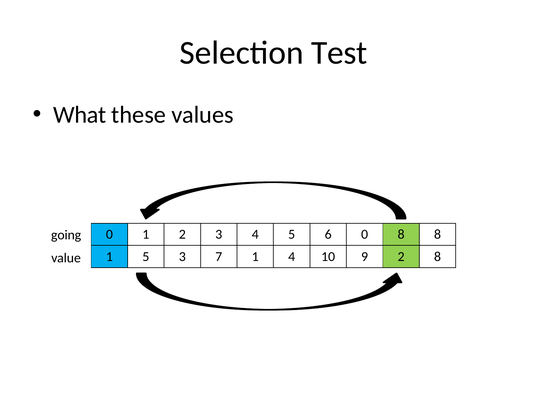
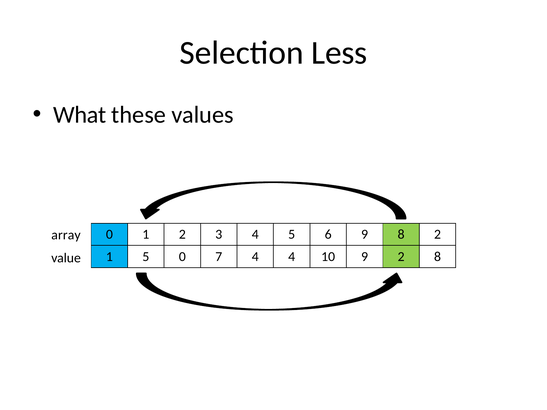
Test: Test -> Less (339, 53)
6 0: 0 -> 9 (365, 235)
8 8: 8 -> 2 (438, 235)
going: going -> array (66, 235)
5 3: 3 -> 0 (182, 257)
7 1: 1 -> 4 (255, 257)
